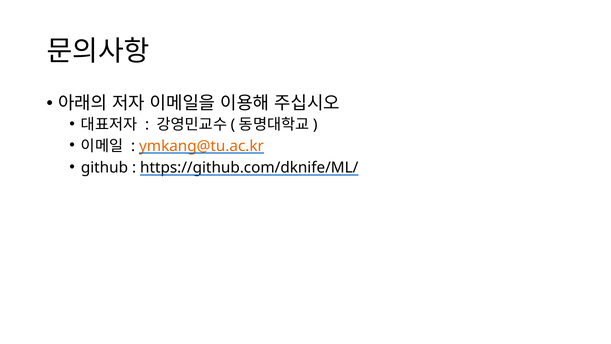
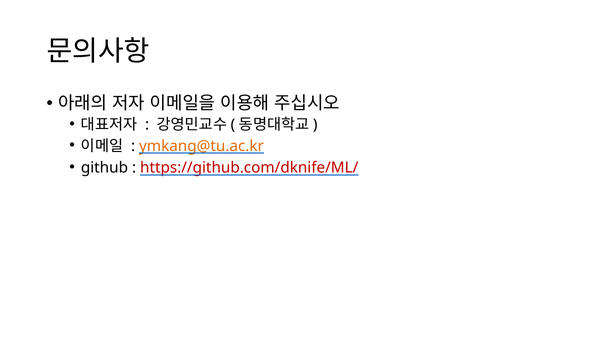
https://github.com/dknife/ML/ colour: black -> red (249, 168)
